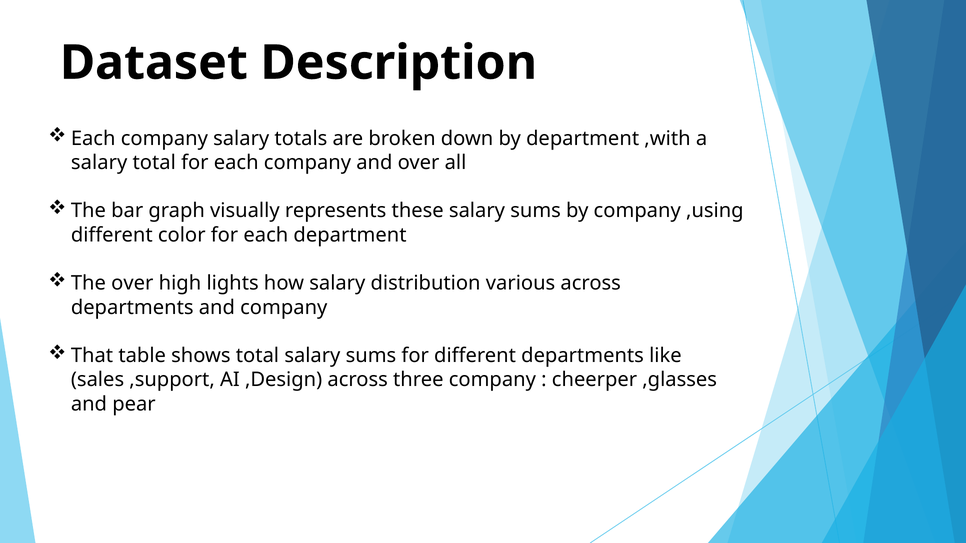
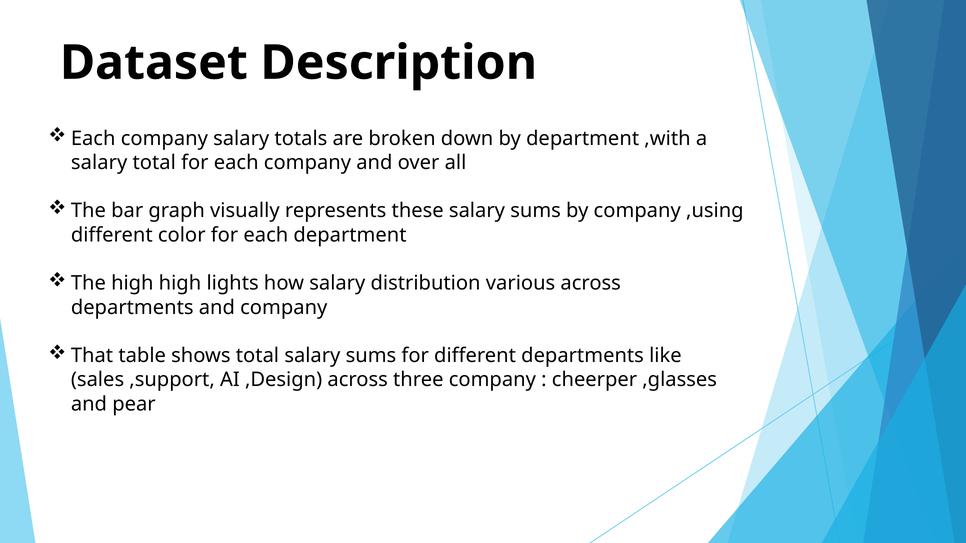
The over: over -> high (132, 283)
